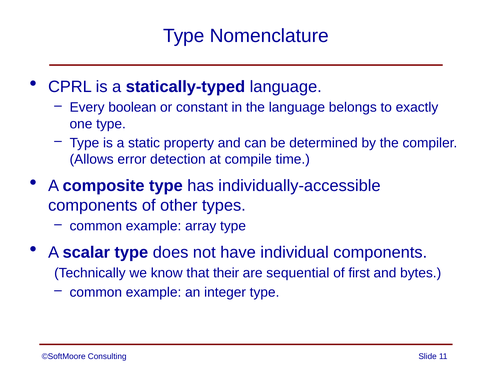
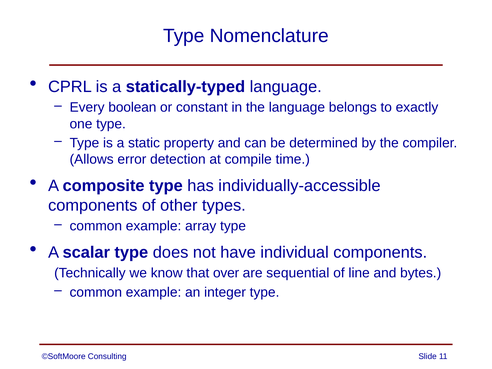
their: their -> over (226, 273)
first: first -> line (359, 273)
